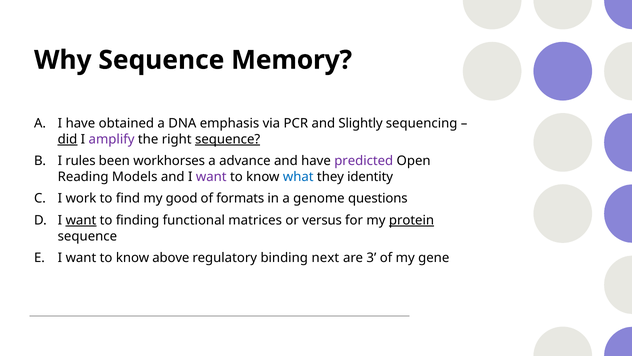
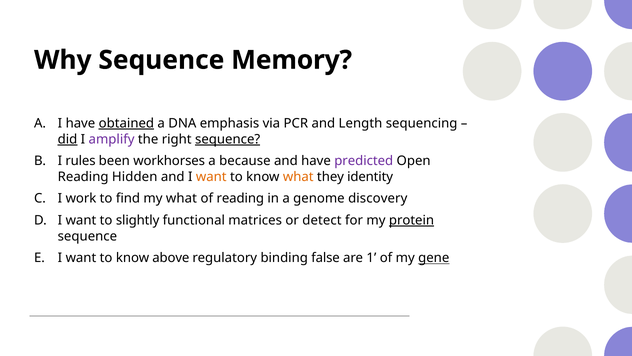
obtained underline: none -> present (126, 123)
Slightly: Slightly -> Length (360, 123)
advance: advance -> because (245, 161)
Models: Models -> Hidden (135, 177)
want colour: purple -> orange (211, 177)
what colour: blue -> orange (298, 177)
my good: good -> what (181, 198)
of formats: formats -> reading (240, 198)
questions: questions -> discovery (378, 198)
want underline: present -> none (81, 220)
finding: finding -> slightly (138, 220)
versus: versus -> detect (322, 220)
next: next -> false (326, 258)
3: 3 -> 1 (371, 258)
gene underline: none -> present (434, 258)
